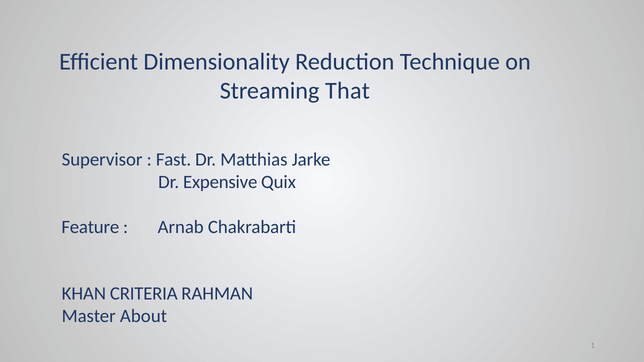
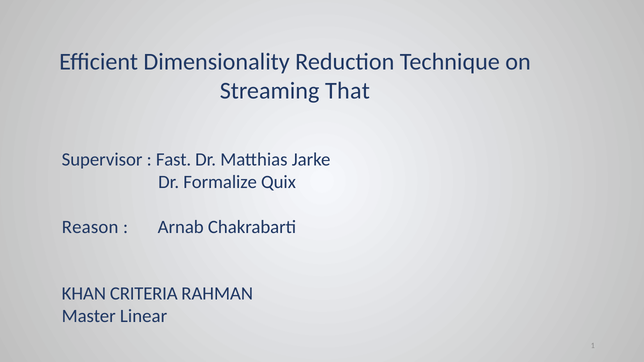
Expensive: Expensive -> Formalize (220, 182)
Feature: Feature -> Reason (90, 227)
About: About -> Linear (144, 316)
